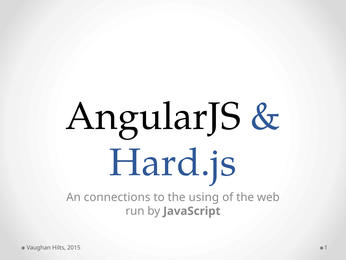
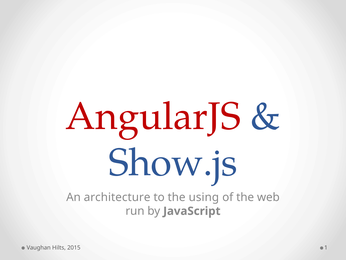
AngularJS colour: black -> red (153, 116)
Hard.js: Hard.js -> Show.js (173, 162)
connections: connections -> architecture (117, 197)
